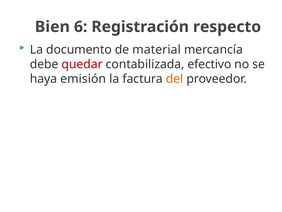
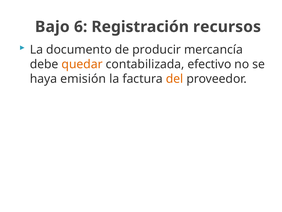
Bien: Bien -> Bajo (52, 27)
respecto: respecto -> recursos (227, 27)
material: material -> producir (157, 49)
quedar colour: red -> orange (82, 64)
